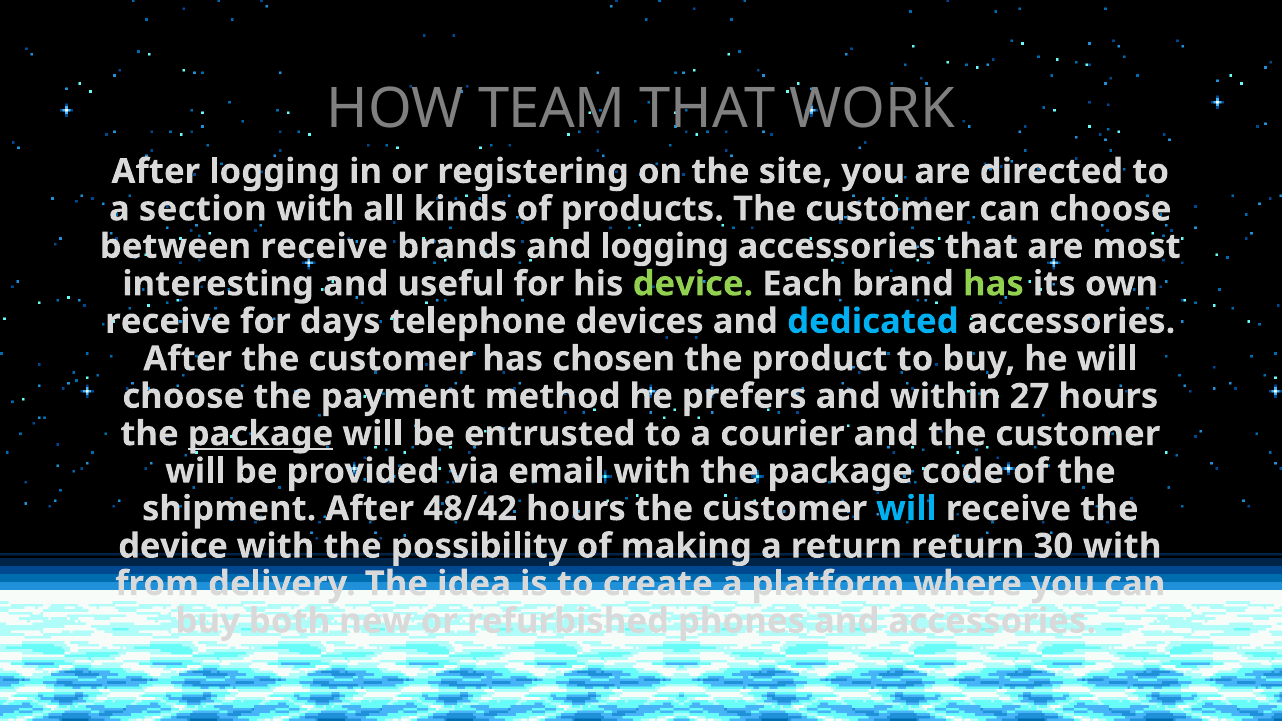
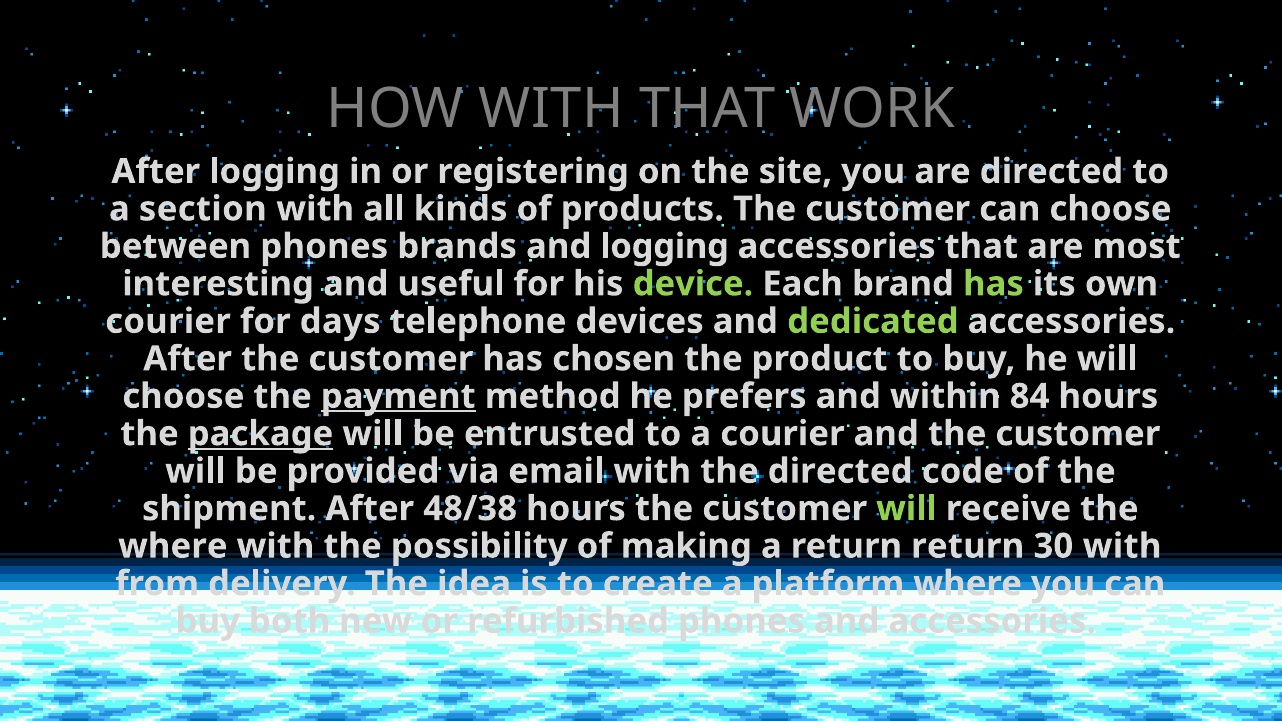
HOW TEAM: TEAM -> WITH (551, 109)
between receive: receive -> phones (324, 246)
receive: receive -> courier (168, 321)
dedicated colour: light blue -> light green (873, 321)
payment underline: none -> present (398, 396)
27: 27 -> 84 (1030, 396)
with the package: package -> directed (840, 471)
48/42: 48/42 -> 48/38 (470, 509)
will colour: light blue -> light green (907, 509)
device: device -> where (173, 546)
